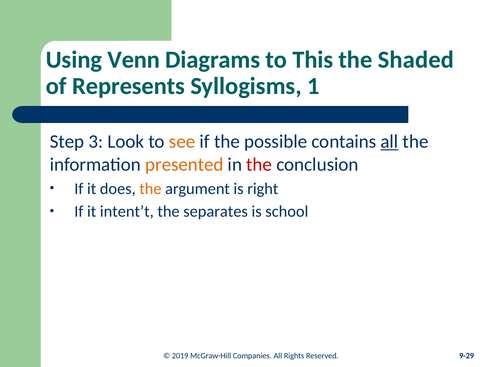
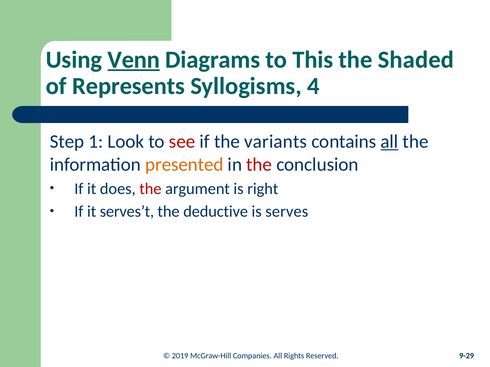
Venn underline: none -> present (134, 60)
1: 1 -> 4 (313, 86)
3: 3 -> 1 (96, 142)
see colour: orange -> red (182, 142)
possible: possible -> variants (276, 142)
the colour: orange -> red (150, 189)
intent’t: intent’t -> serves’t (127, 212)
separates: separates -> deductive (216, 212)
school: school -> serves (287, 212)
